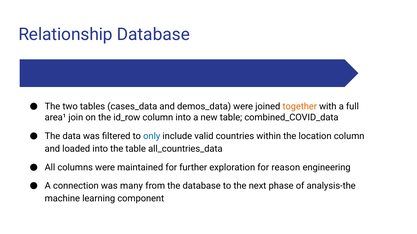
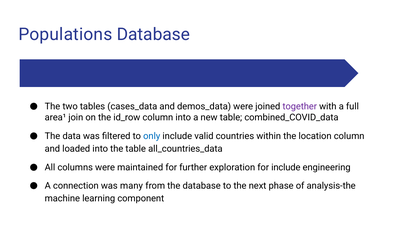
Relationship: Relationship -> Populations (65, 35)
together colour: orange -> purple (300, 107)
for reason: reason -> include (286, 168)
